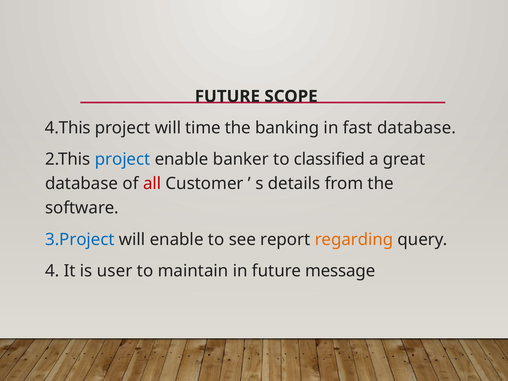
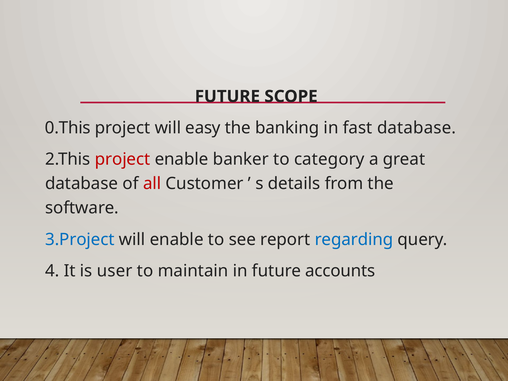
4.This: 4.This -> 0.This (68, 128)
time: time -> easy (203, 128)
project colour: blue -> red (123, 159)
classified: classified -> category (329, 159)
regarding colour: orange -> blue (354, 240)
message: message -> accounts (340, 271)
